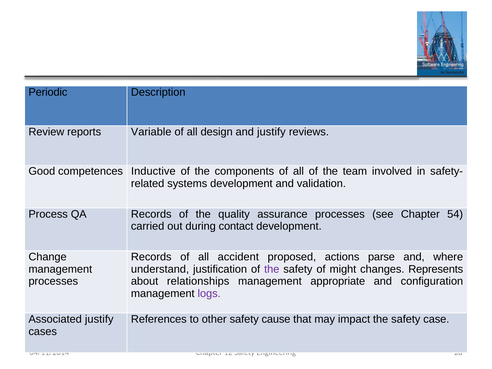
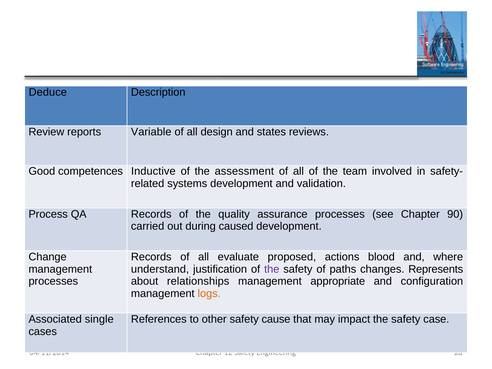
Periodic: Periodic -> Deduce (48, 92)
and justify: justify -> states (271, 132)
components: components -> assessment (244, 171)
54: 54 -> 90 (455, 214)
contact: contact -> caused (236, 226)
accident: accident -> evaluate (238, 257)
parse: parse -> blood (381, 257)
might: might -> paths (343, 269)
logs colour: purple -> orange (209, 293)
Associated justify: justify -> single (99, 319)
